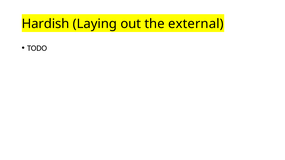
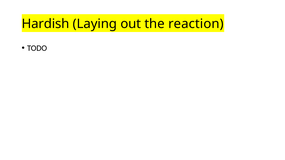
external: external -> reaction (196, 24)
